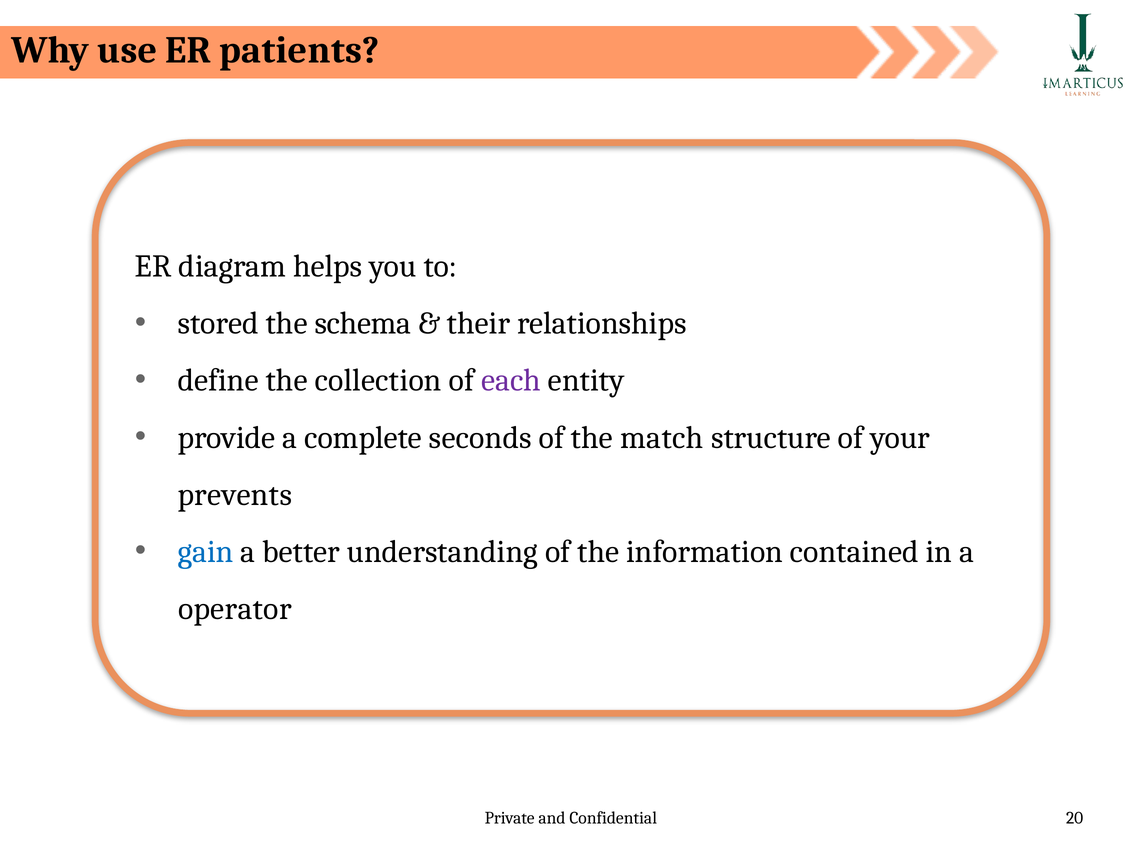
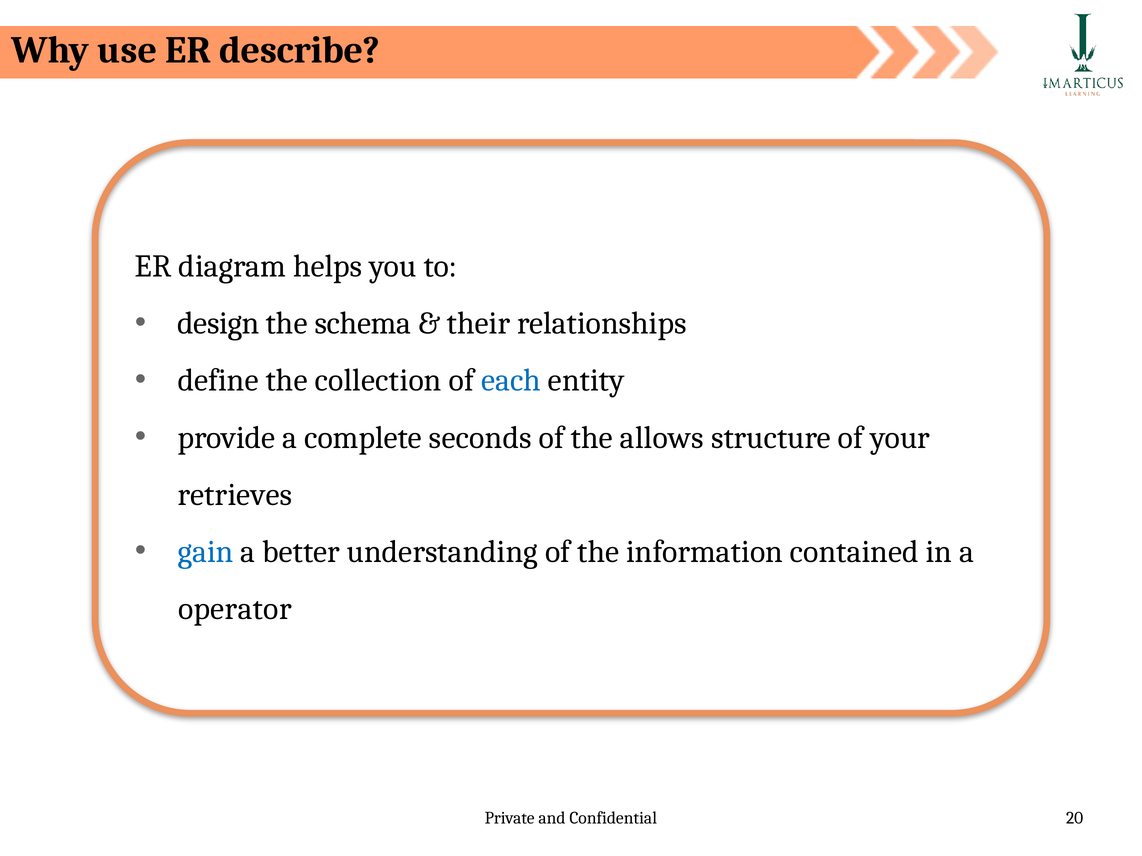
patients: patients -> describe (300, 50)
stored: stored -> design (218, 324)
each colour: purple -> blue (511, 381)
match: match -> allows (662, 438)
prevents: prevents -> retrieves (235, 495)
